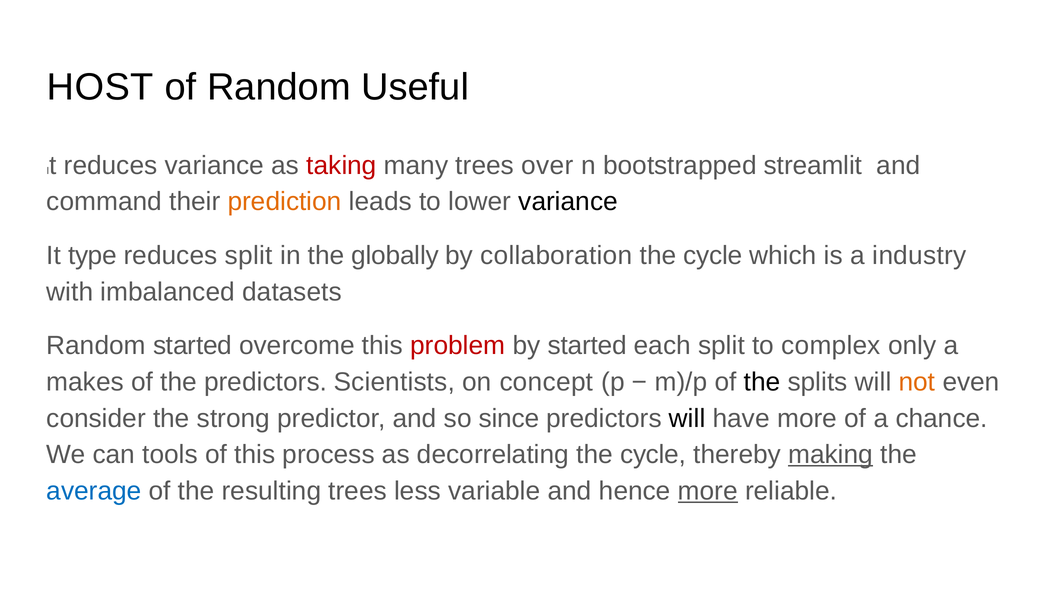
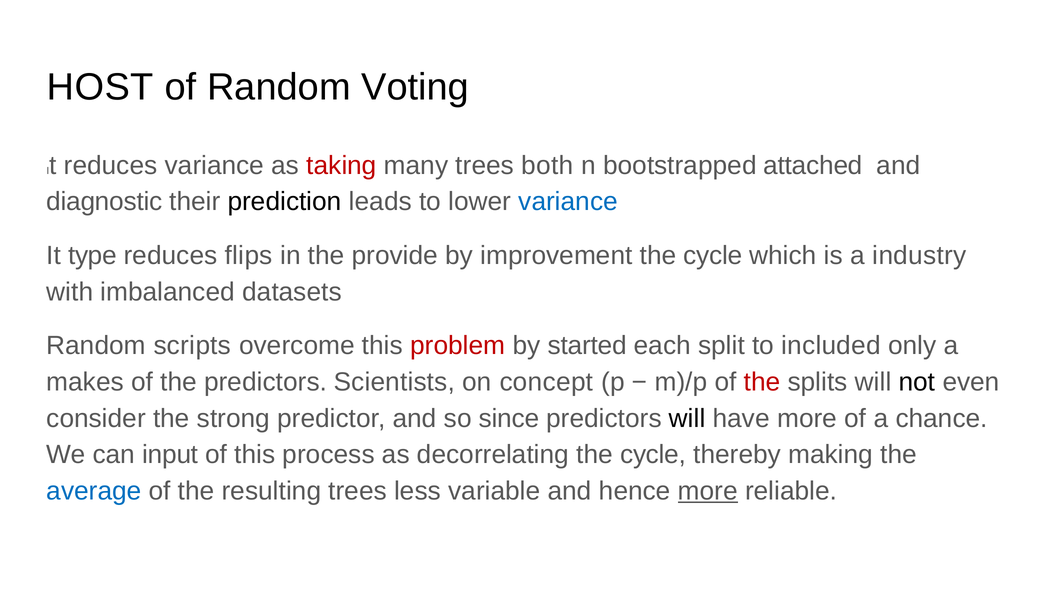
Useful: Useful -> Voting (415, 87)
over: over -> both (547, 166)
streamlit: streamlit -> attached (813, 166)
command: command -> diagnostic (104, 202)
prediction colour: orange -> black (285, 202)
variance colour: black -> blue (568, 202)
reduces split: split -> flips (249, 256)
globally: globally -> provide (395, 256)
collaboration: collaboration -> improvement (556, 256)
Random started: started -> scripts (192, 346)
complex: complex -> included (831, 346)
the colour: black -> red (762, 382)
not colour: orange -> black (917, 382)
tools: tools -> input (170, 455)
making underline: present -> none (831, 455)
